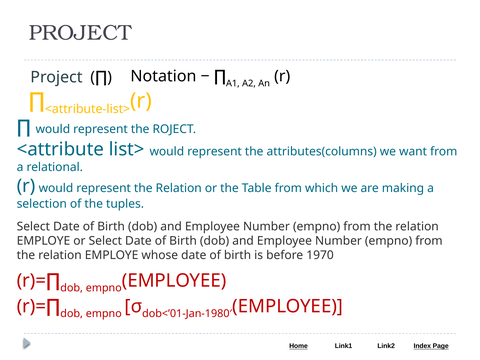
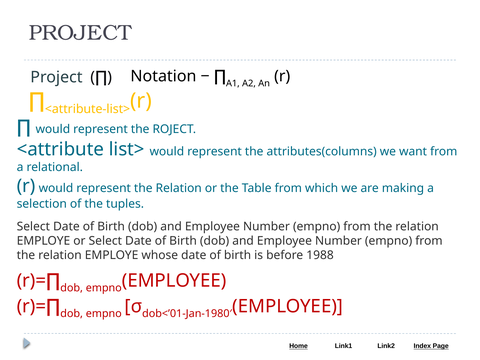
1970: 1970 -> 1988 (320, 255)
